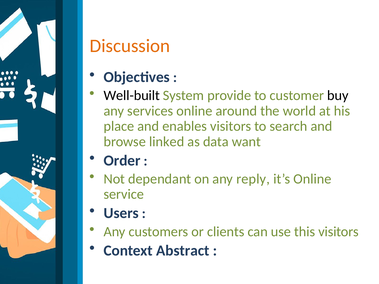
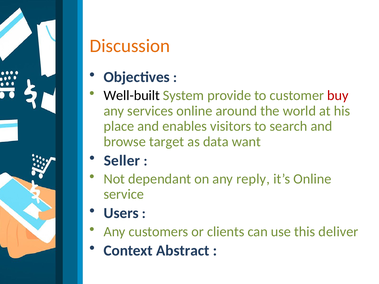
buy colour: black -> red (338, 96)
linked: linked -> target (167, 142)
Order: Order -> Seller (122, 161)
this visitors: visitors -> deliver (338, 232)
